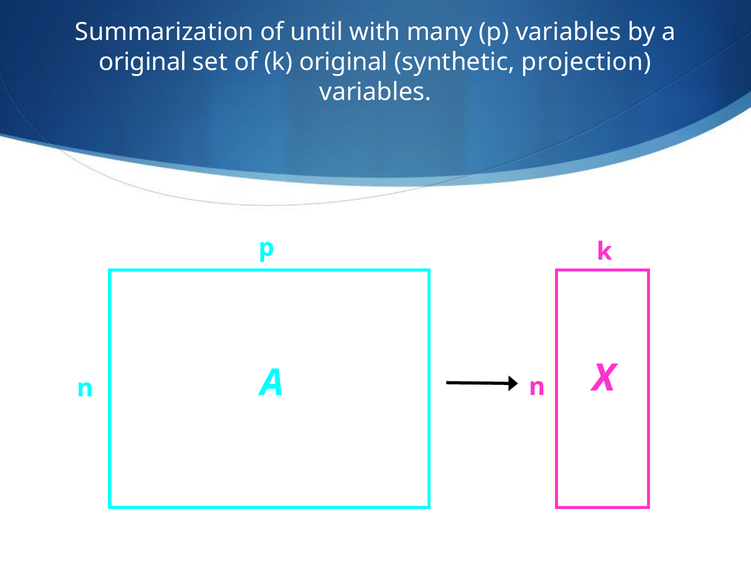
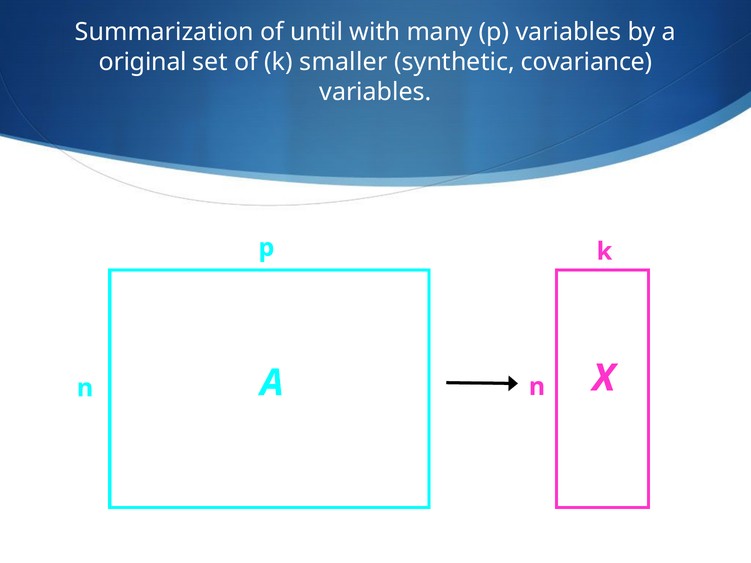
k original: original -> smaller (343, 62)
projection: projection -> covariance (587, 62)
